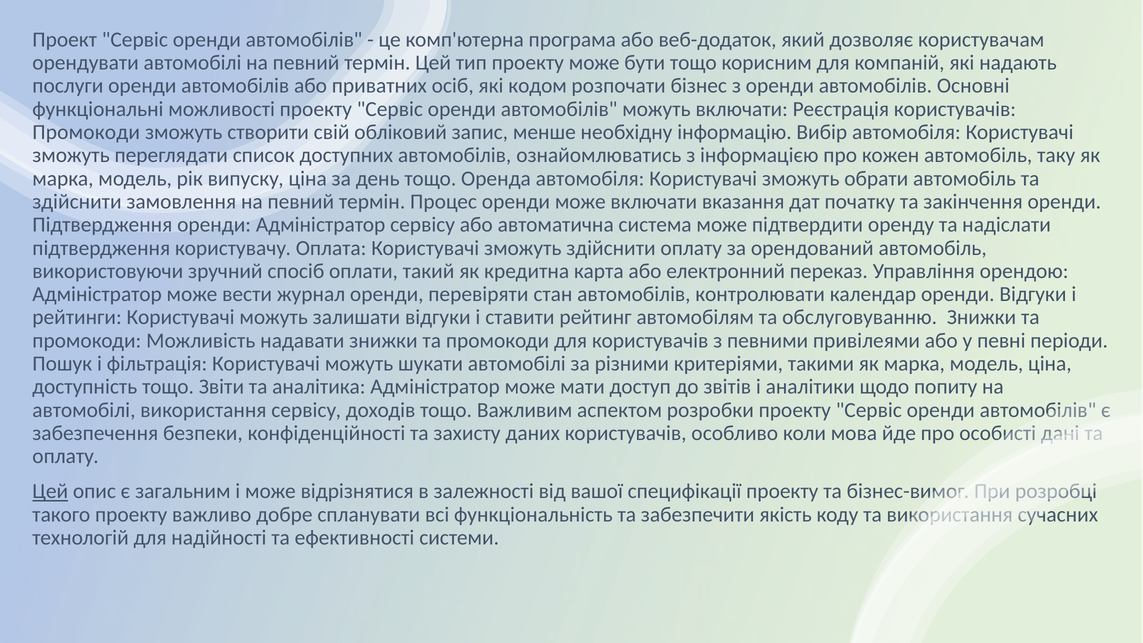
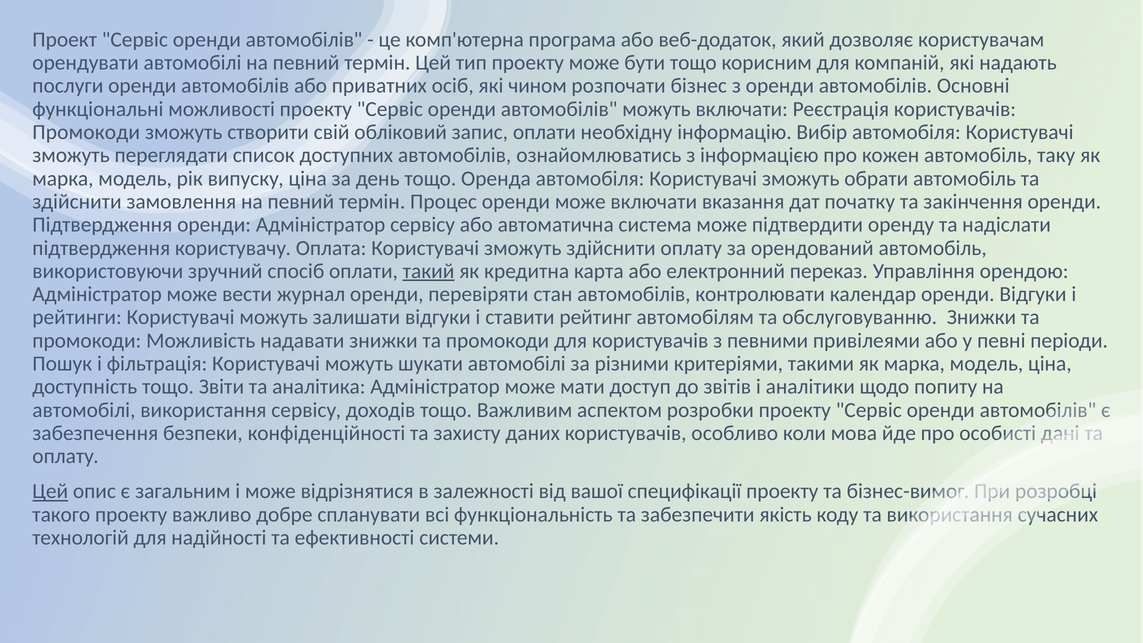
кодом: кодом -> чином (538, 86)
запис менше: менше -> оплати (544, 132)
такий underline: none -> present (429, 271)
